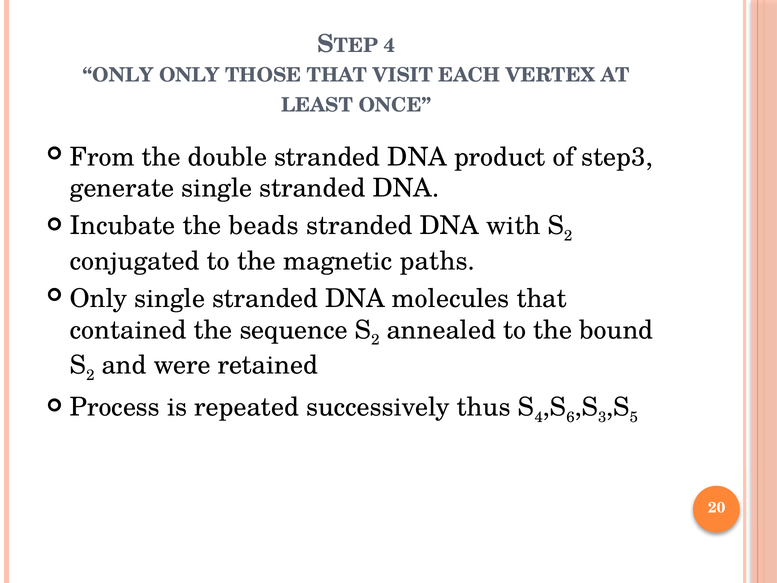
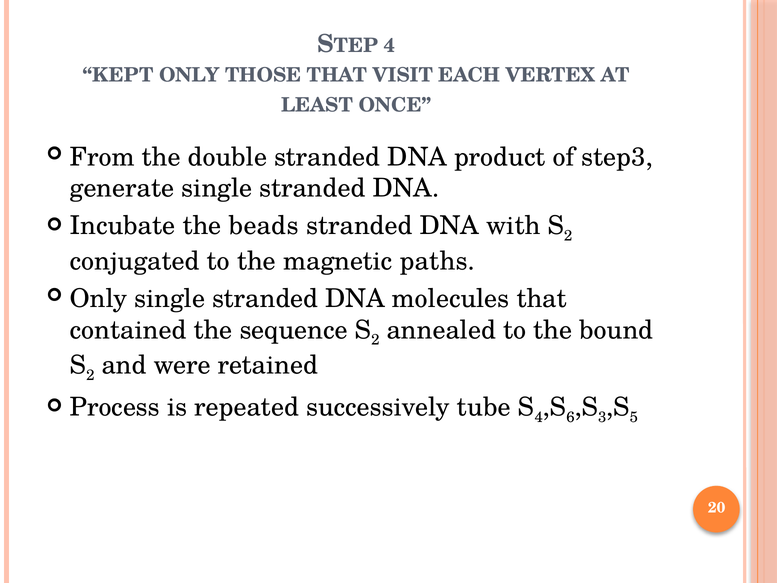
ONLY: ONLY -> KEPT (118, 75)
thus: thus -> tube (484, 407)
